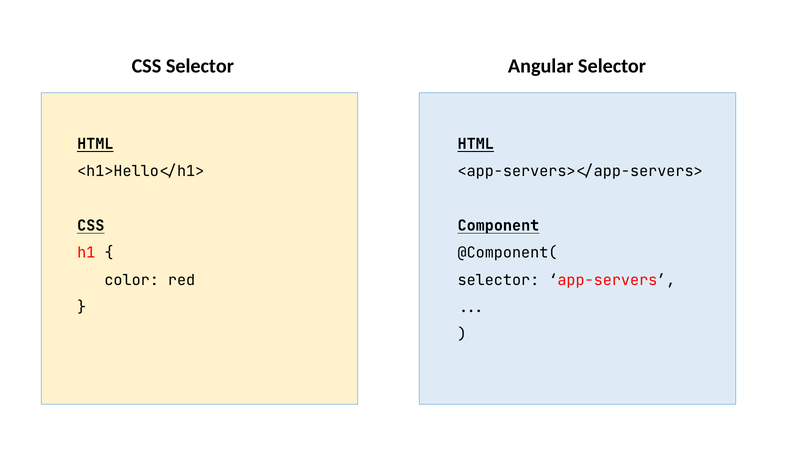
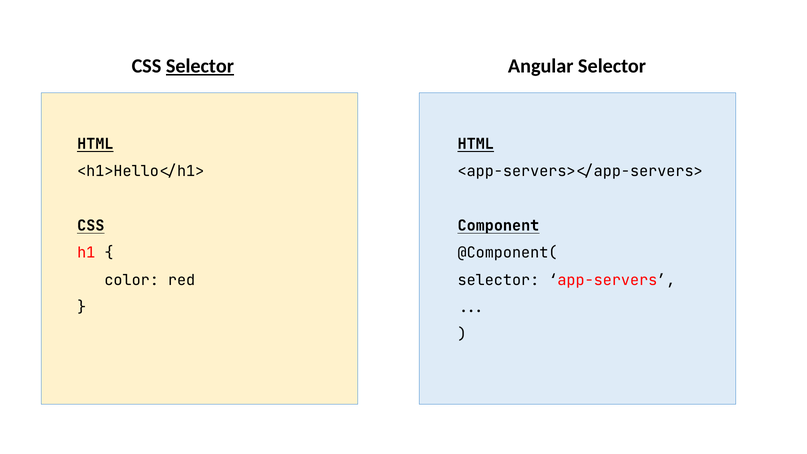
Selector underline: none -> present (200, 66)
